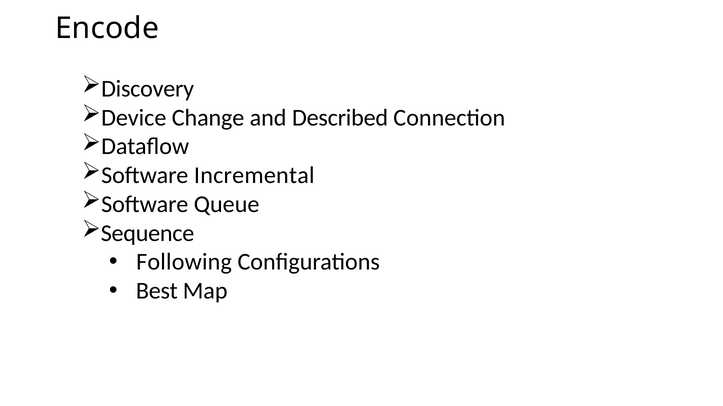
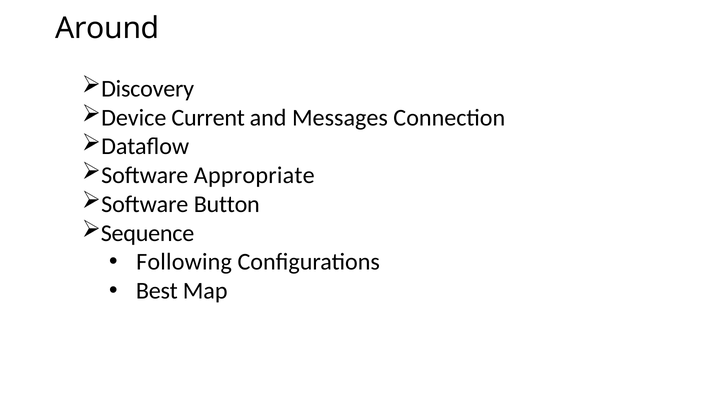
Encode: Encode -> Around (107, 28)
Change: Change -> Current (208, 118)
Described: Described -> Messages (340, 118)
Incremental: Incremental -> Appropriate (254, 176)
Queue: Queue -> Button (227, 205)
